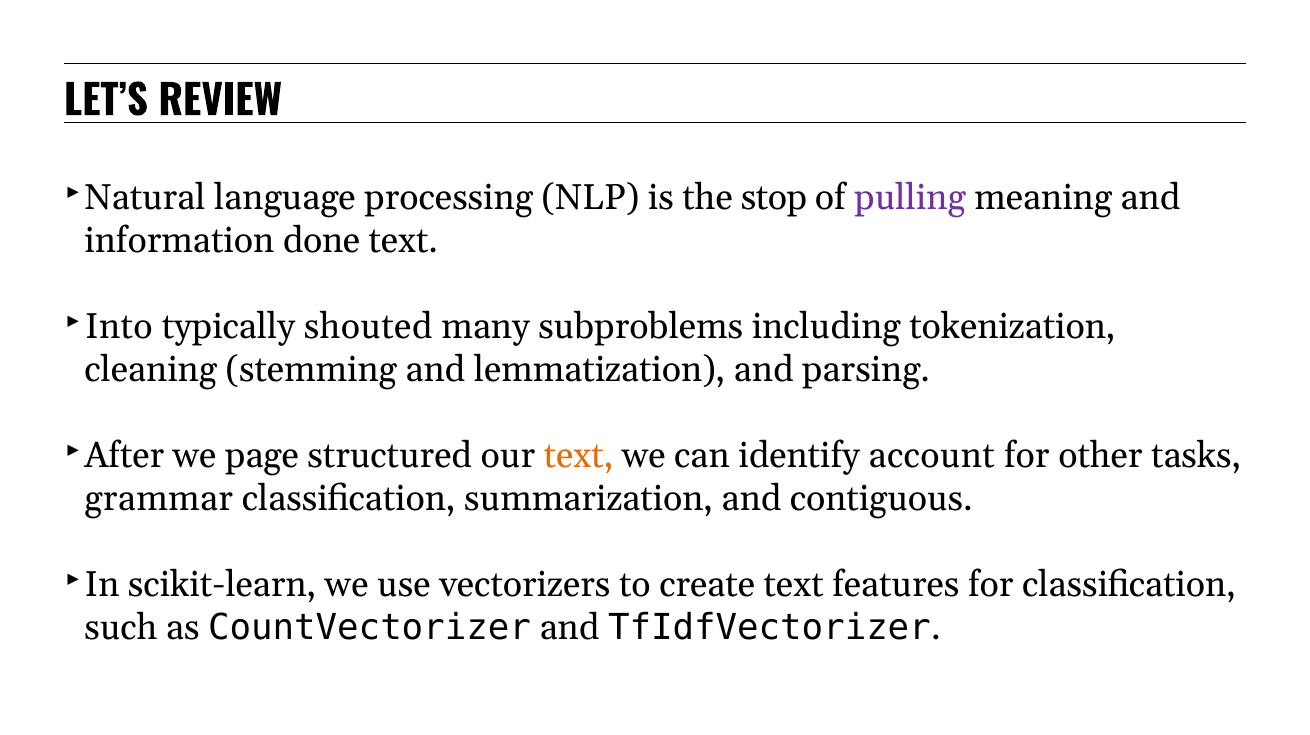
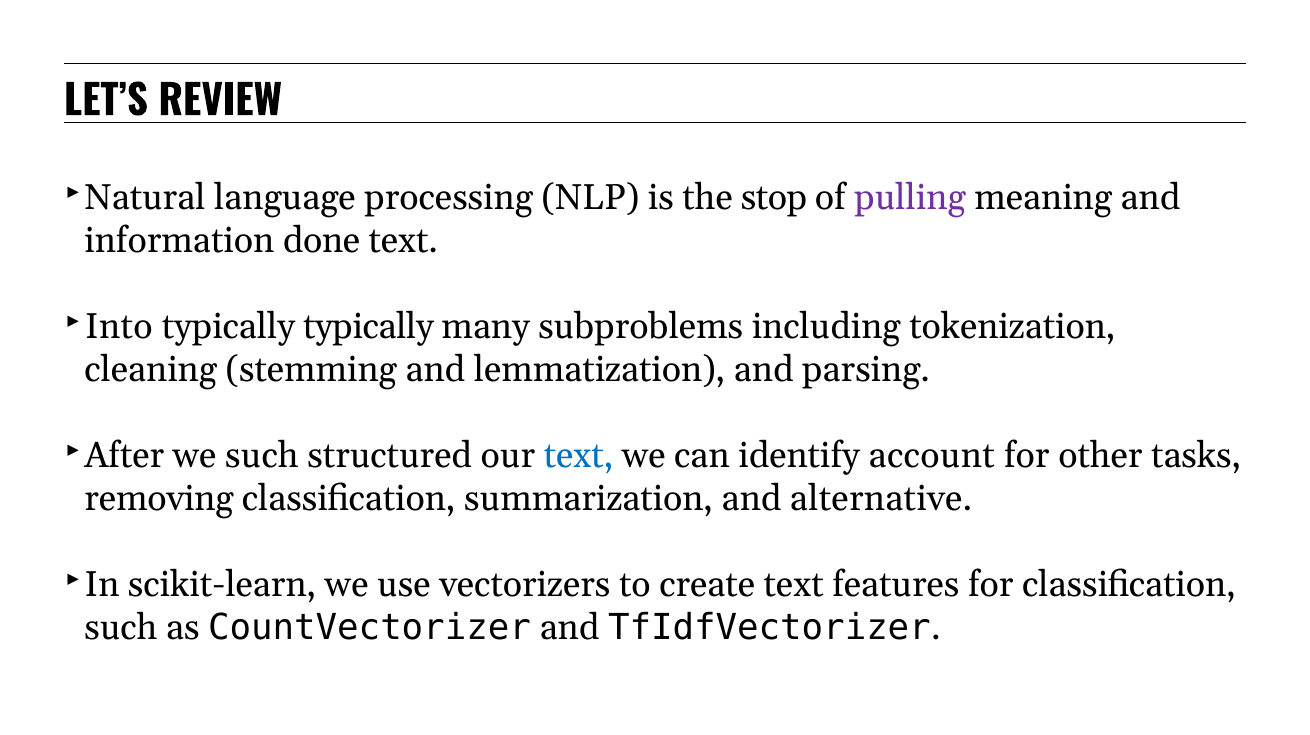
typically shouted: shouted -> typically (368, 327)
we page: page -> such (262, 456)
text colour: orange -> blue (579, 456)
grammar: grammar -> removing (159, 499)
contiguous: contiguous -> alternative (881, 499)
